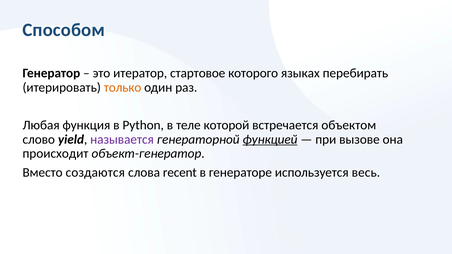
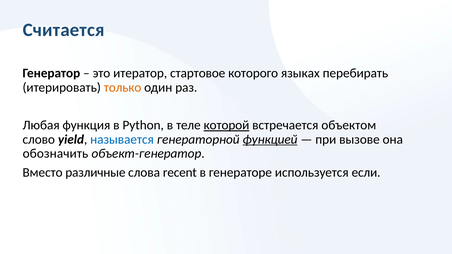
Способом: Способом -> Считается (64, 30)
которой underline: none -> present (226, 125)
называется colour: purple -> blue (122, 140)
происходит: происходит -> обозначить (55, 154)
создаются: создаются -> различные (95, 173)
весь: весь -> если (366, 173)
